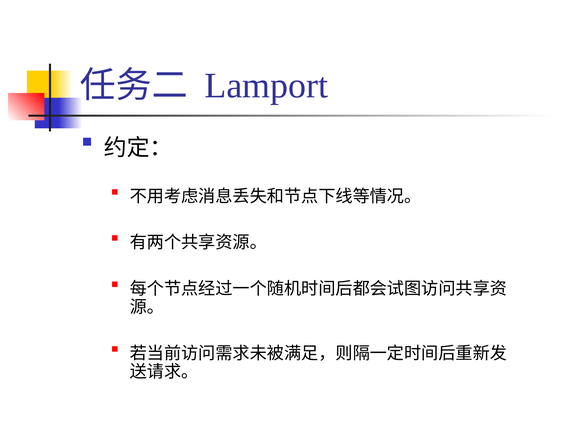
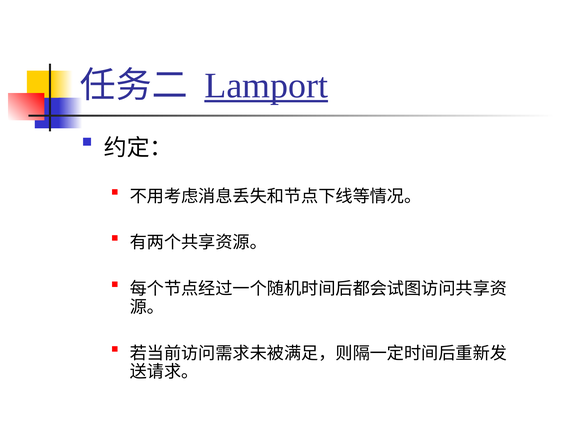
Lamport underline: none -> present (266, 86)
